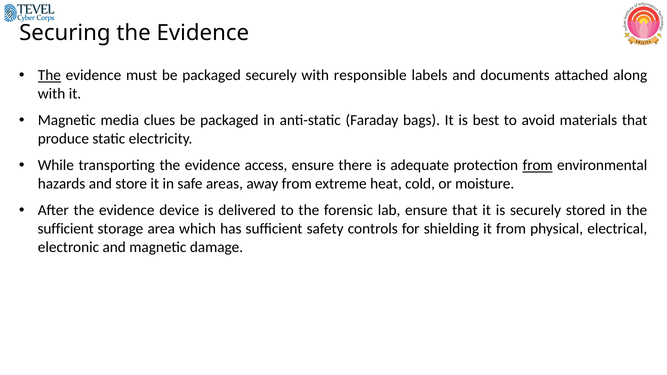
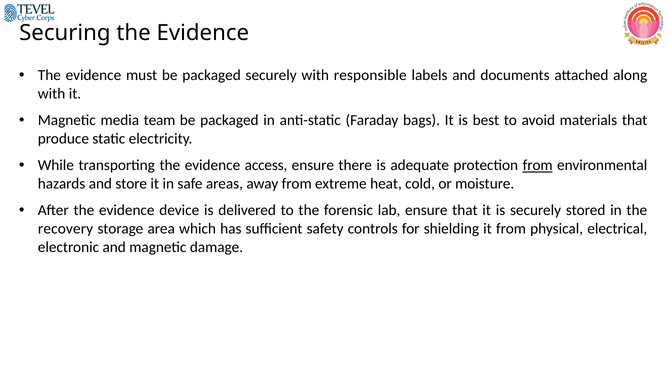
The underline: present -> none (49, 75)
clues: clues -> team (160, 120)
sufficient: sufficient -> recovery (66, 229)
